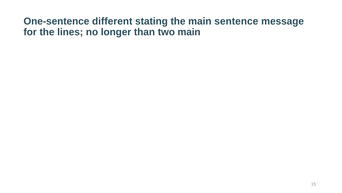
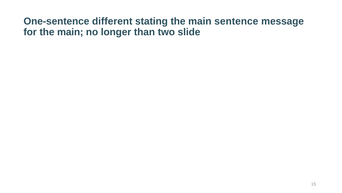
for the lines: lines -> main (70, 32)
two main: main -> slide (189, 32)
